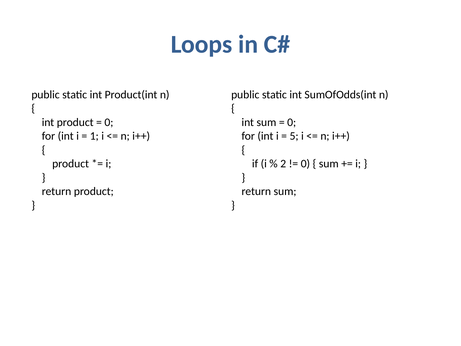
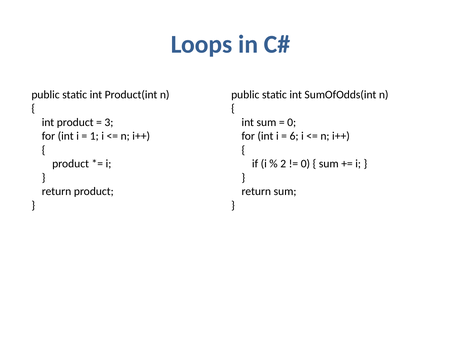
0: 0 -> 3 (109, 122)
5: 5 -> 6 (294, 136)
